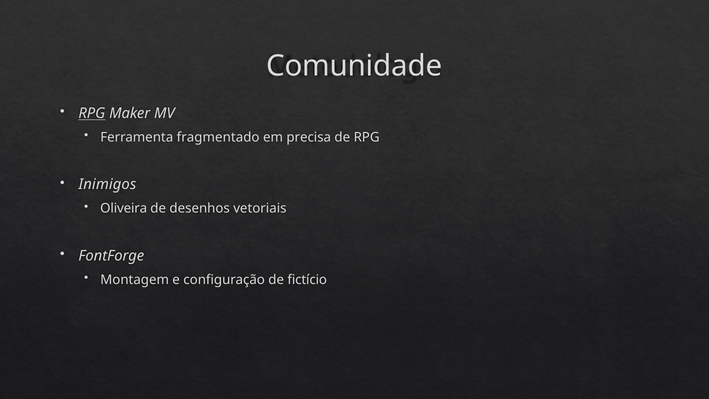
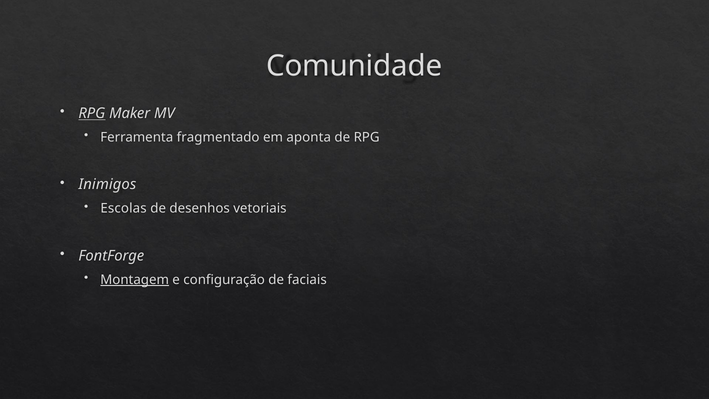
precisa: precisa -> aponta (309, 137)
Oliveira: Oliveira -> Escolas (124, 208)
Montagem underline: none -> present (135, 280)
fictício: fictício -> faciais (307, 280)
